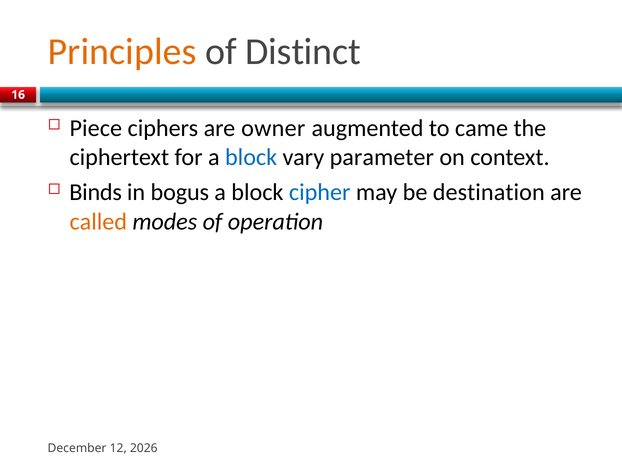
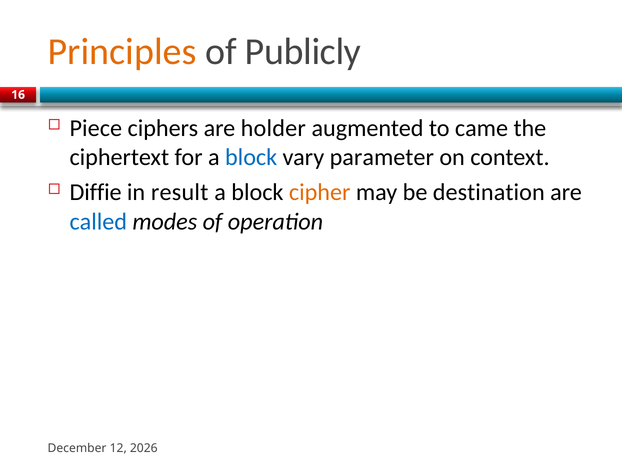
Distinct: Distinct -> Publicly (303, 52)
owner: owner -> holder (273, 128)
Binds: Binds -> Diffie (96, 192)
bogus: bogus -> result (180, 192)
cipher colour: blue -> orange (320, 192)
called colour: orange -> blue (98, 221)
